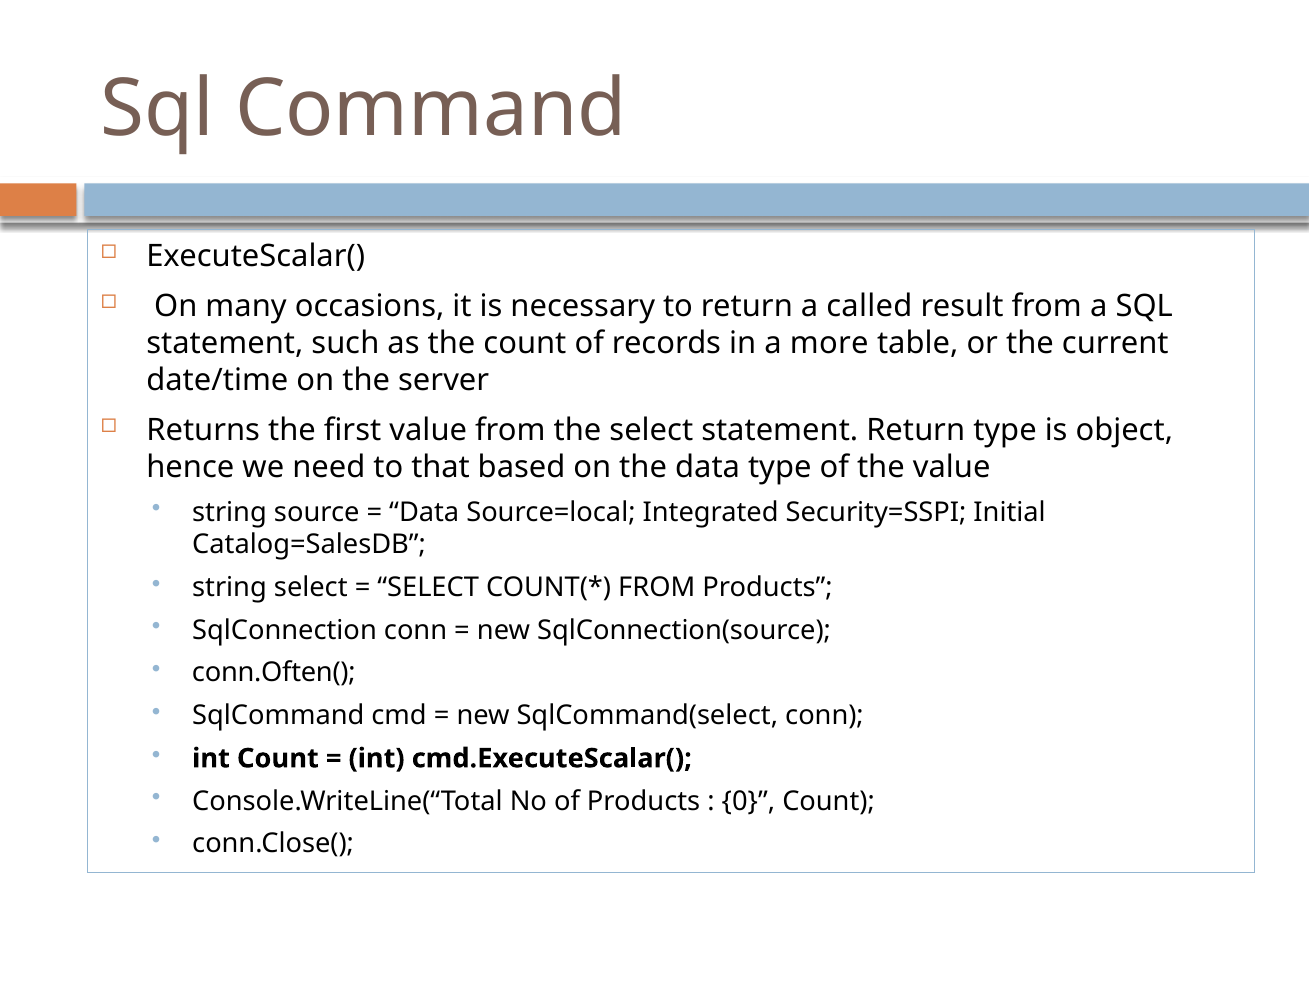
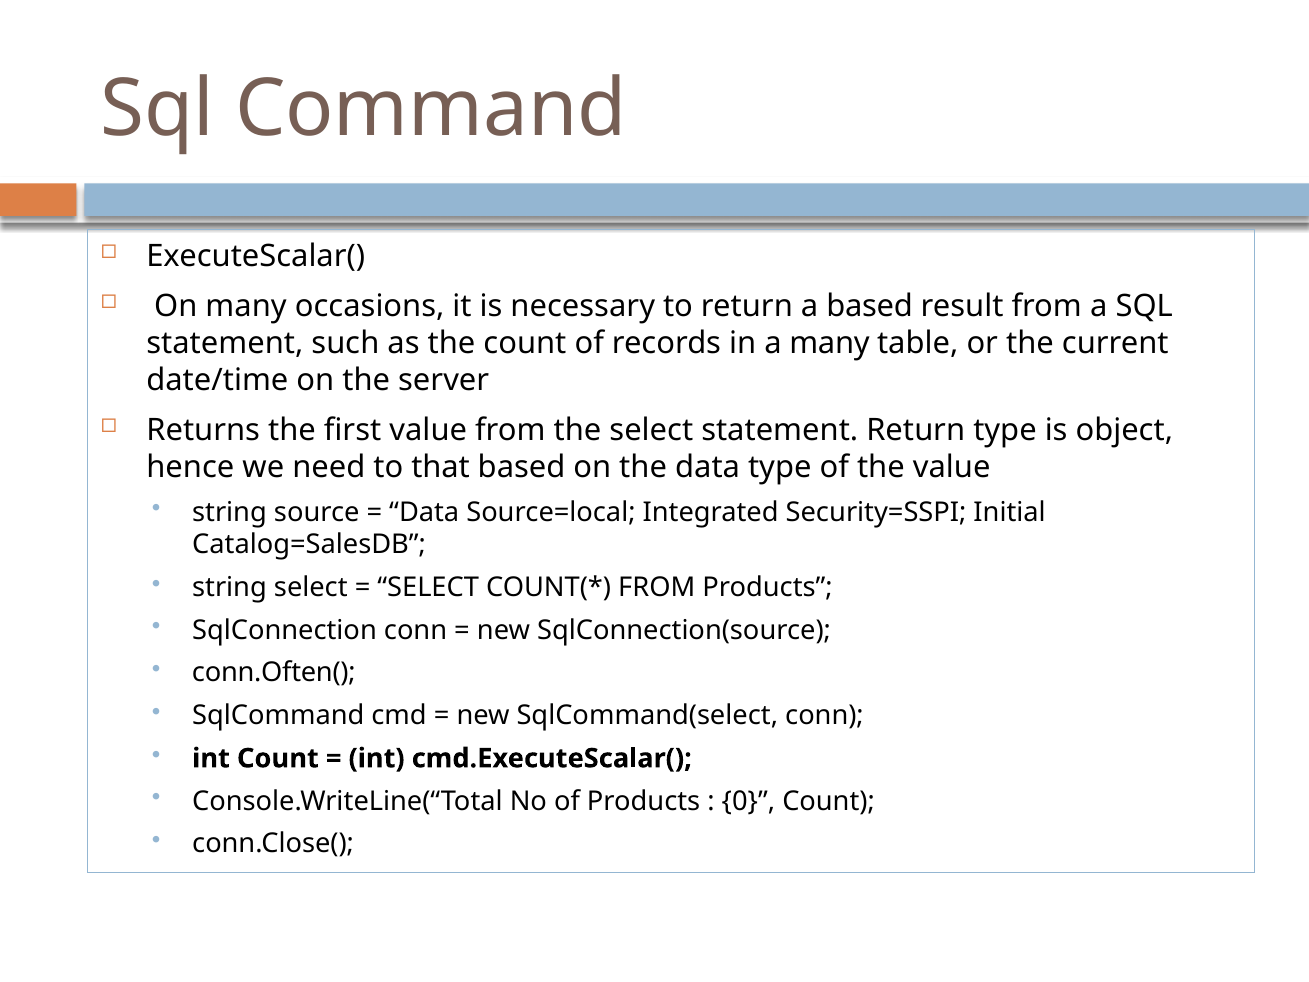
a called: called -> based (870, 306)
a more: more -> many (829, 343)
